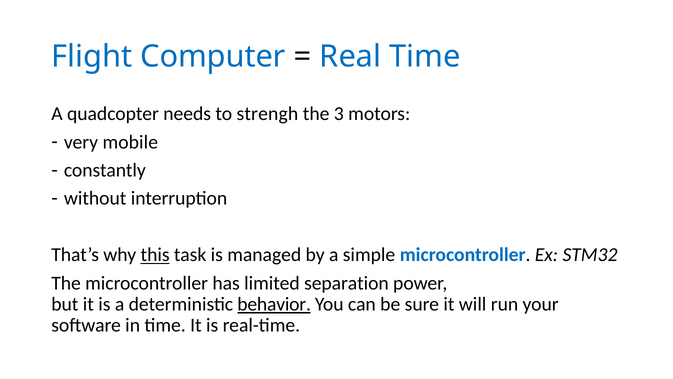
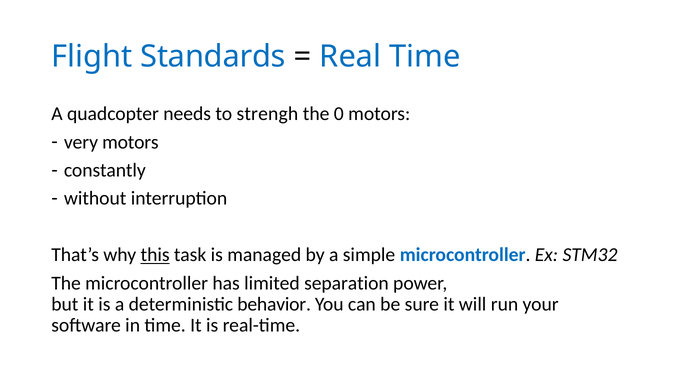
Computer: Computer -> Standards (213, 57)
3: 3 -> 0 (339, 114)
very mobile: mobile -> motors (130, 142)
behavior underline: present -> none (274, 304)
